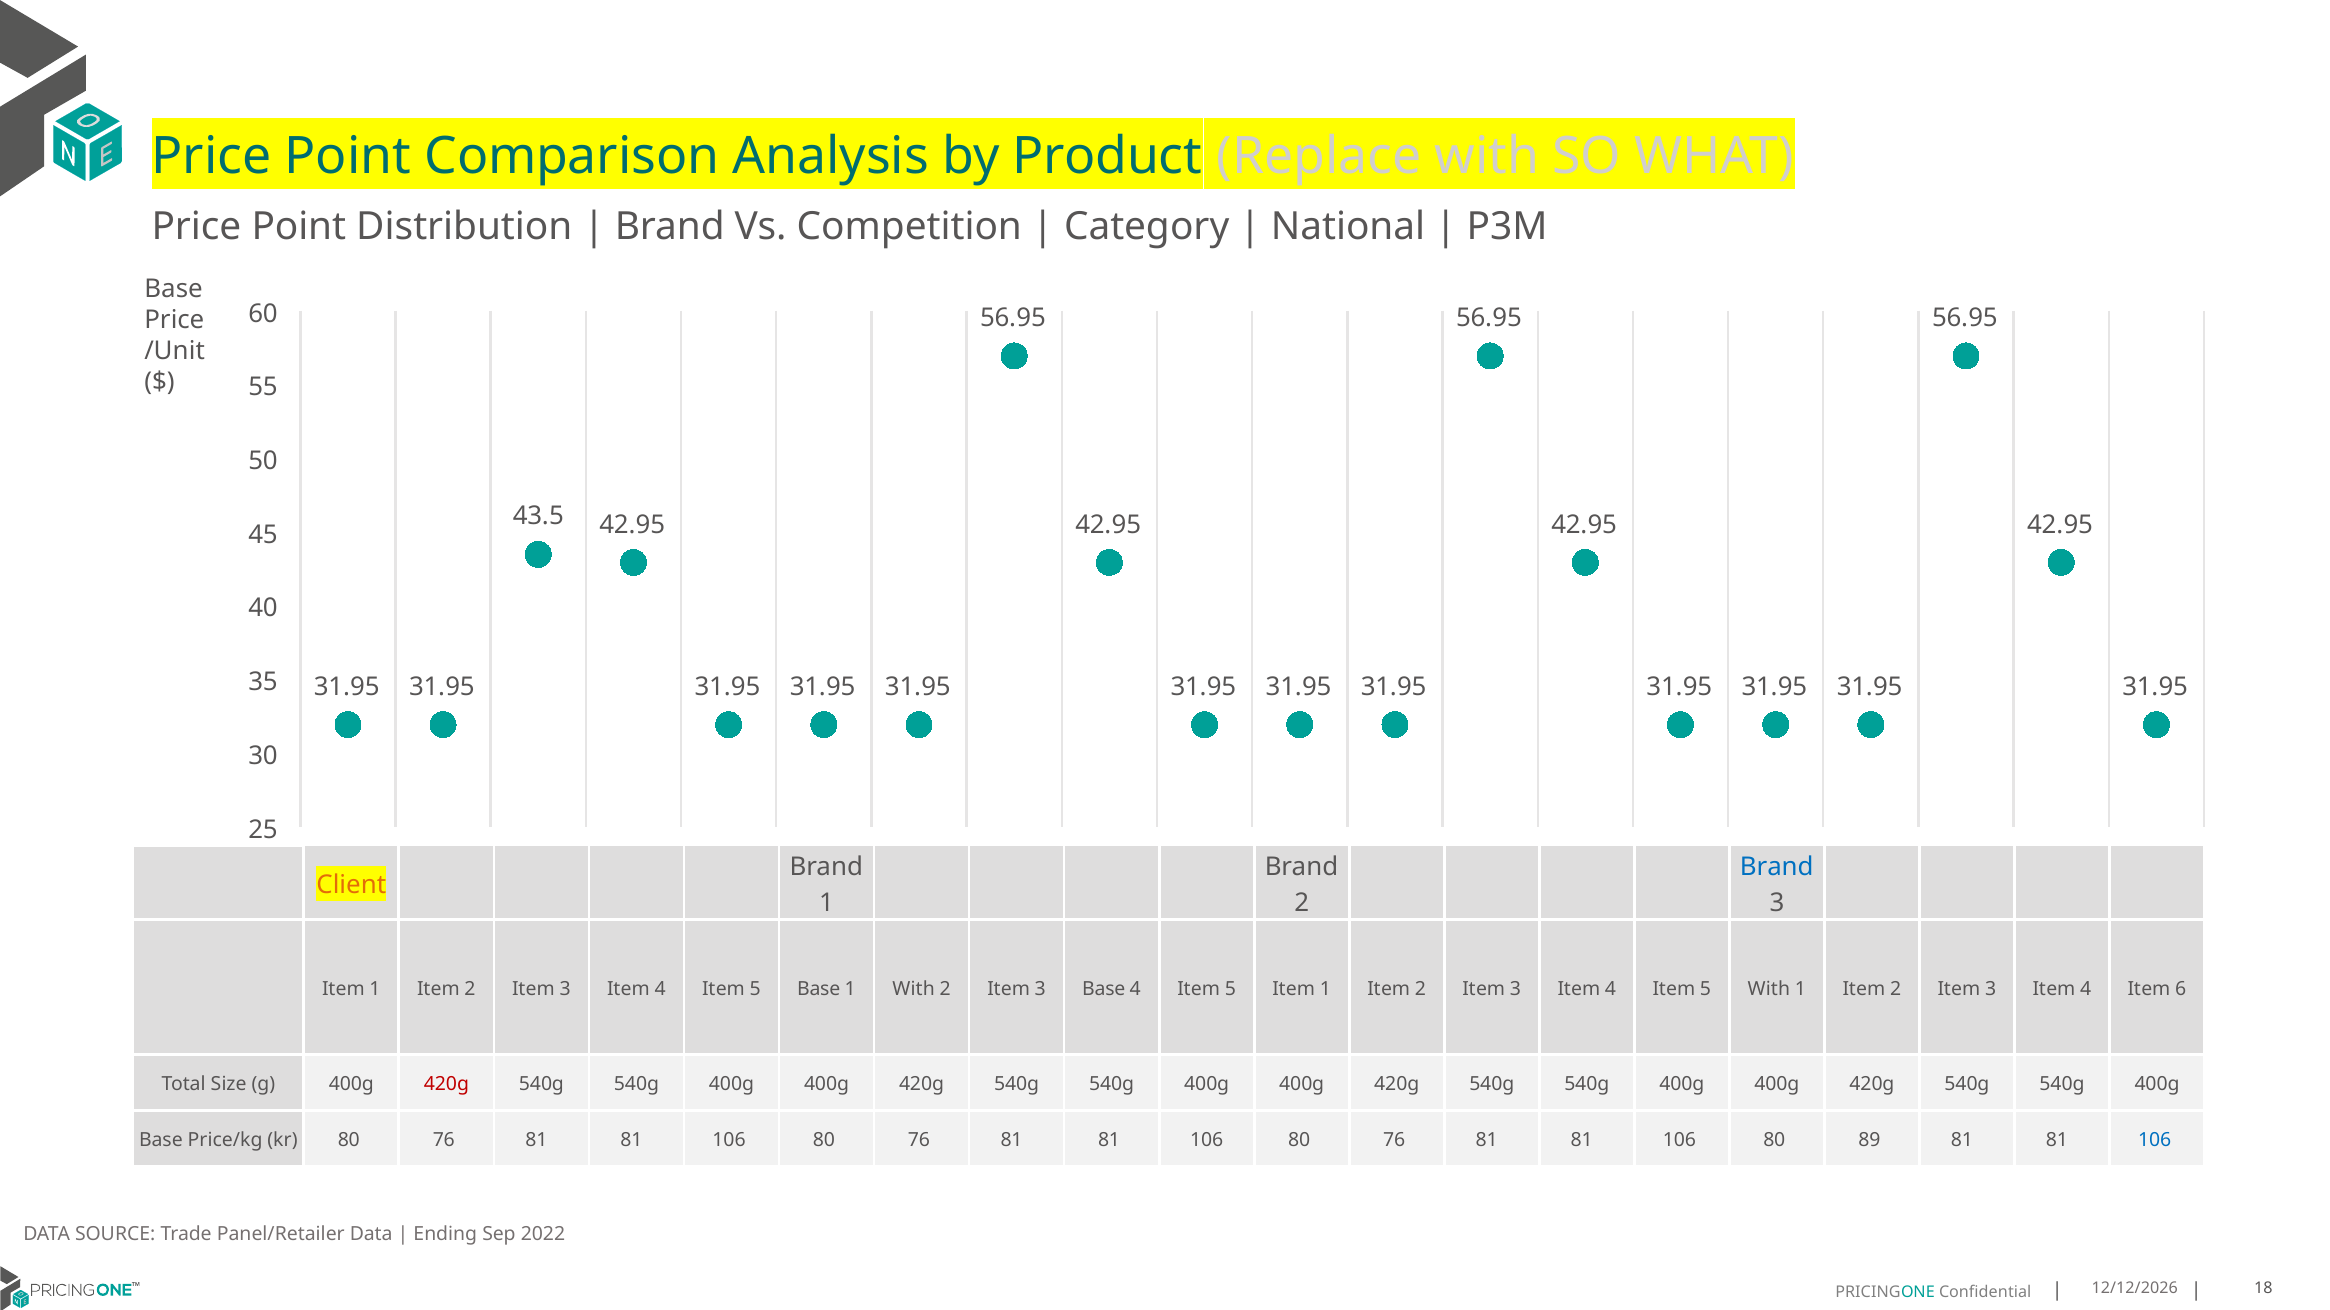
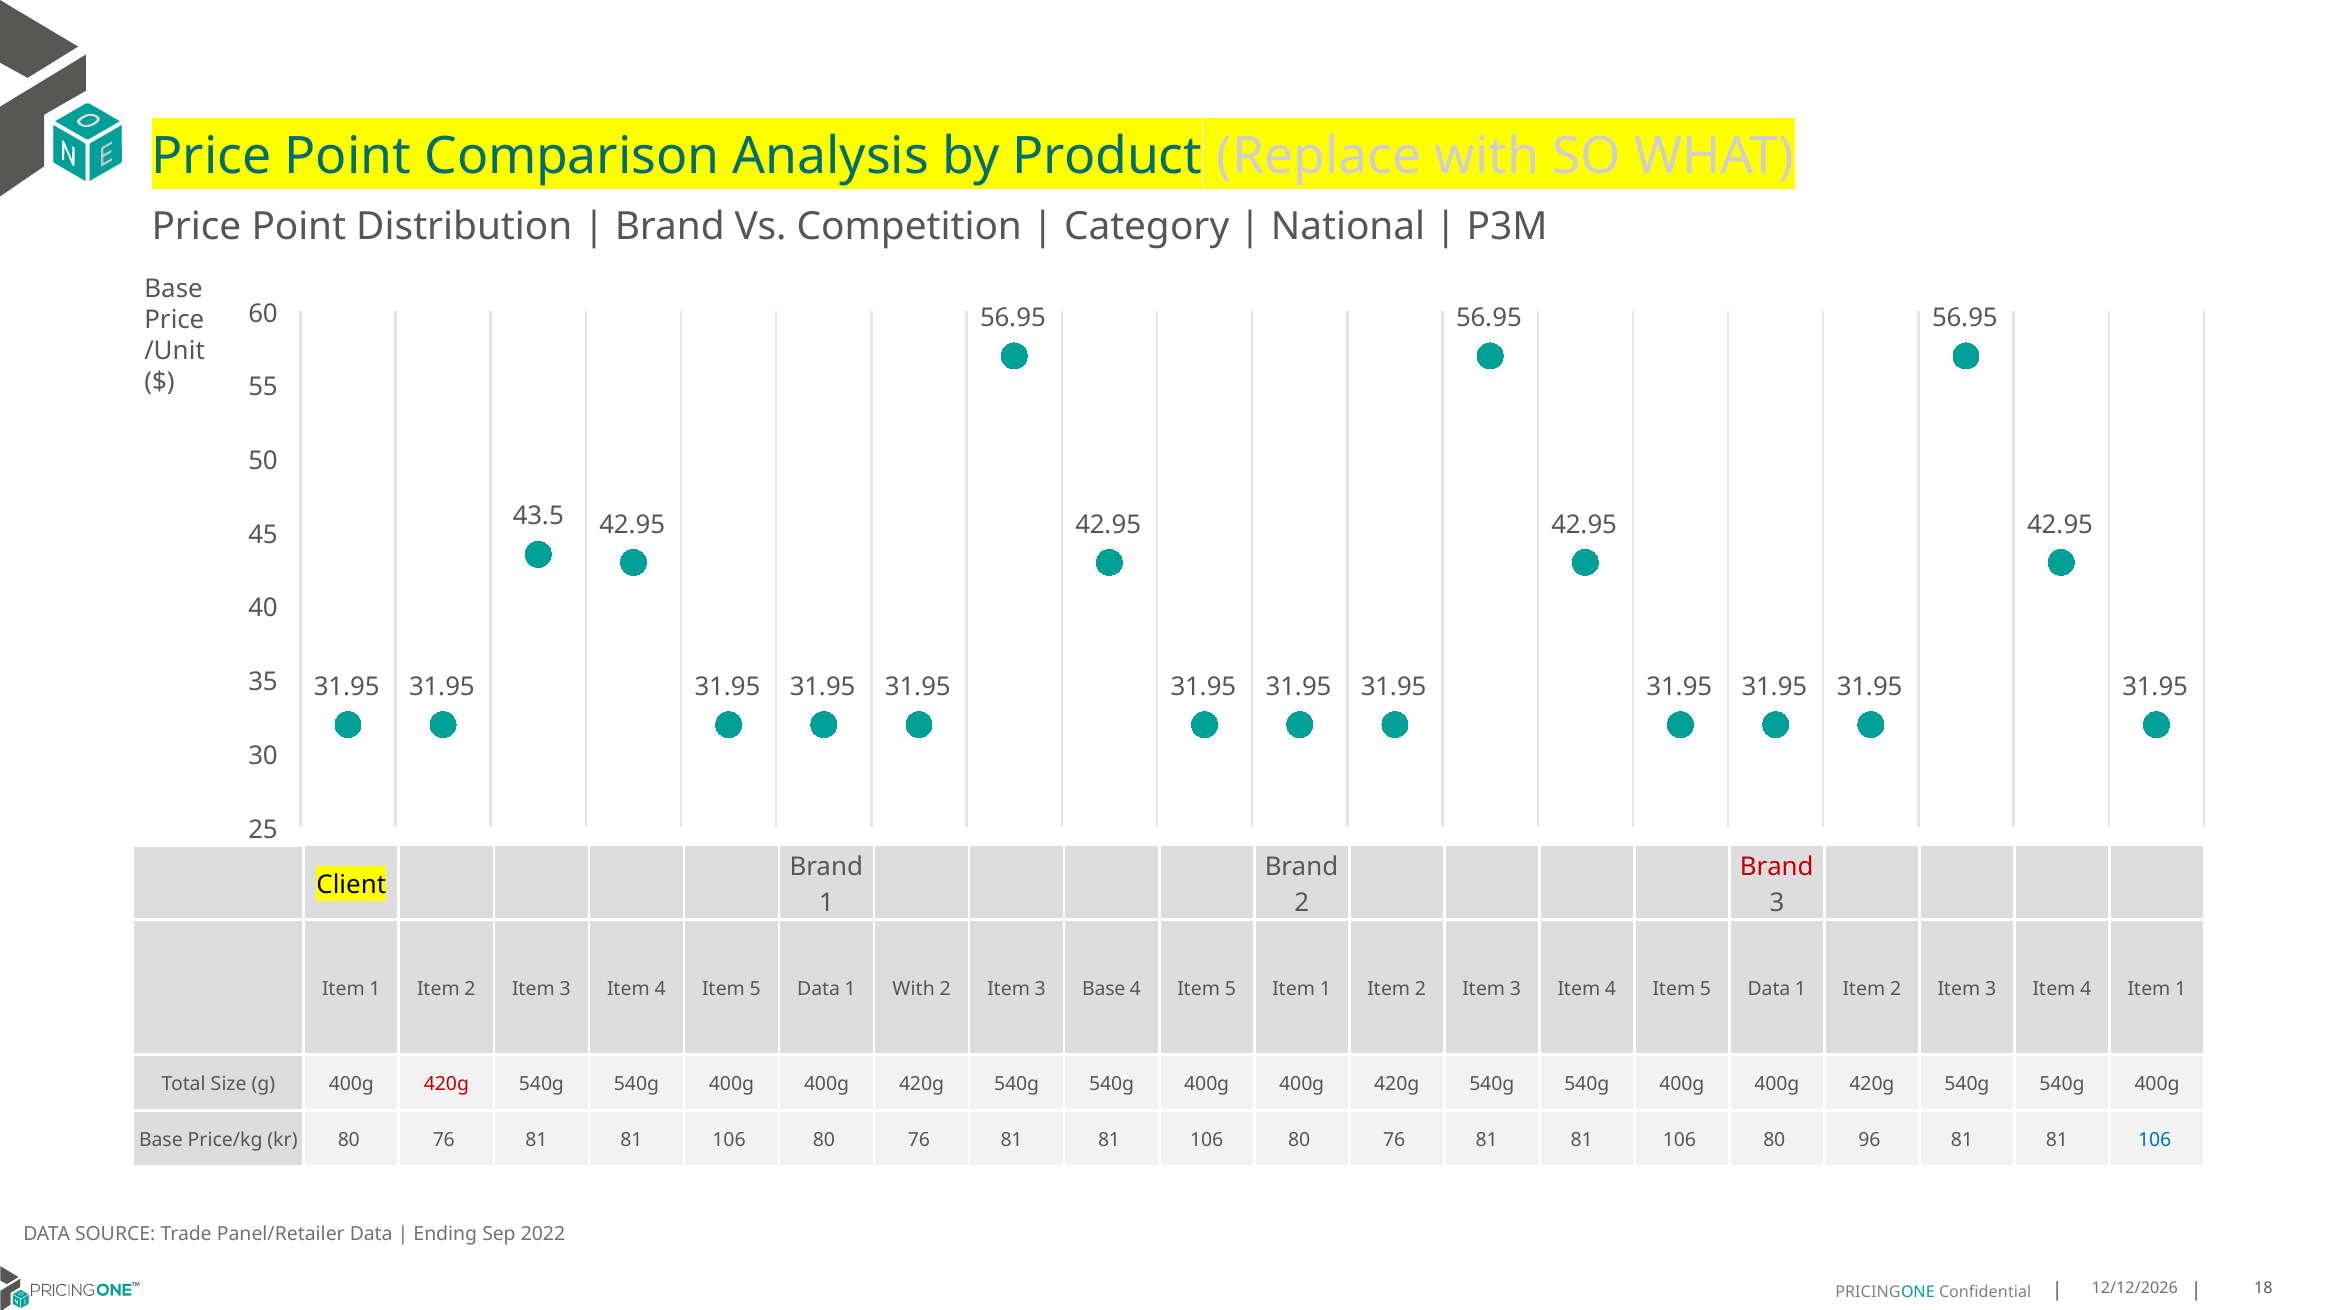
Brand colour: blue -> red (1777, 867)
Client colour: orange -> black (351, 885)
Base: Base -> Data (819, 989)
With: With -> Data (1769, 989)
4 Item 6: 6 -> 1 (2181, 989)
89: 89 -> 96 (1869, 1140)
